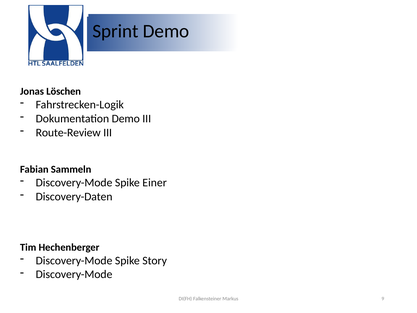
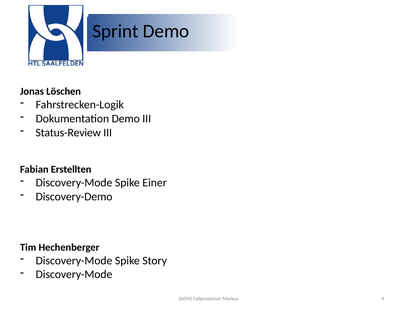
Route-Review: Route-Review -> Status-Review (68, 132)
Sammeln: Sammeln -> Erstellten (71, 169)
Discovery-Daten: Discovery-Daten -> Discovery-Demo (74, 196)
